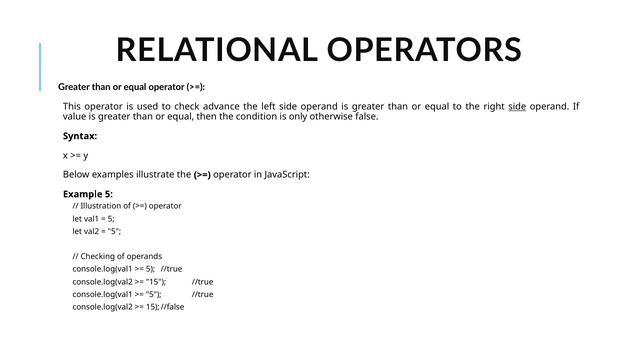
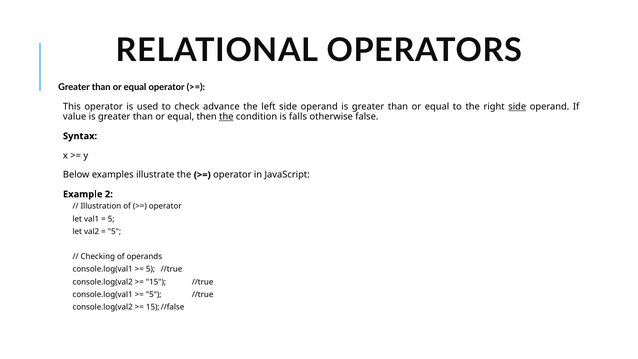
the underline: none -> present (226, 117)
only: only -> falls (298, 117)
Example 5: 5 -> 2 (109, 194)
